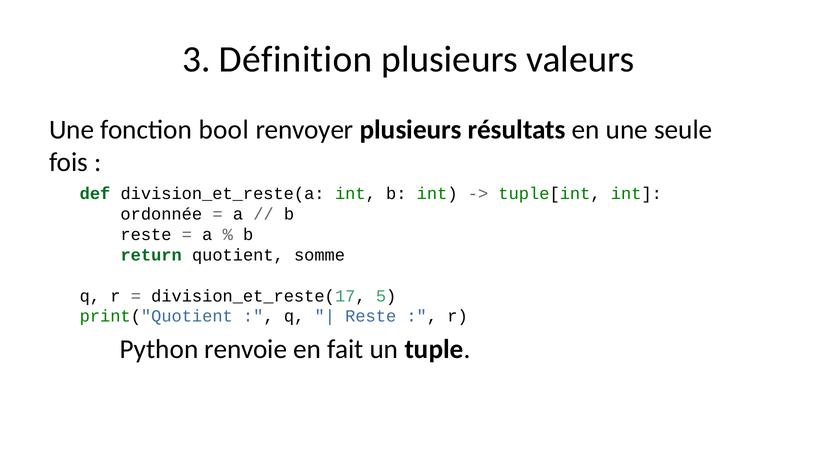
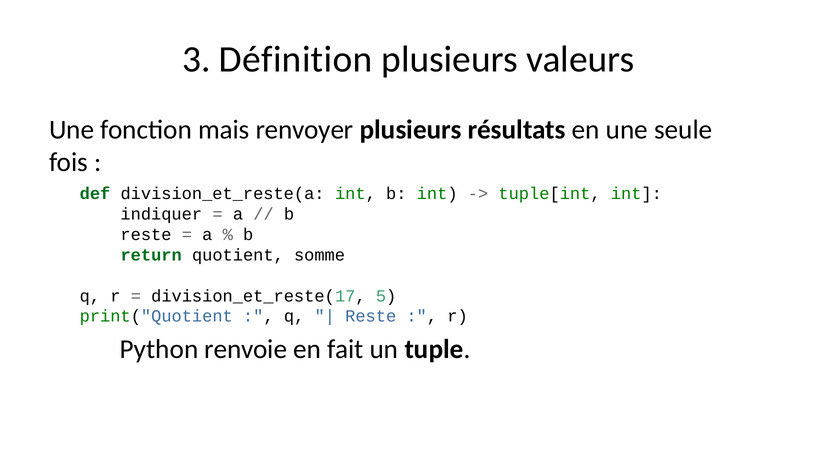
bool: bool -> mais (224, 130)
ordonnée: ordonnée -> indiquer (161, 214)
